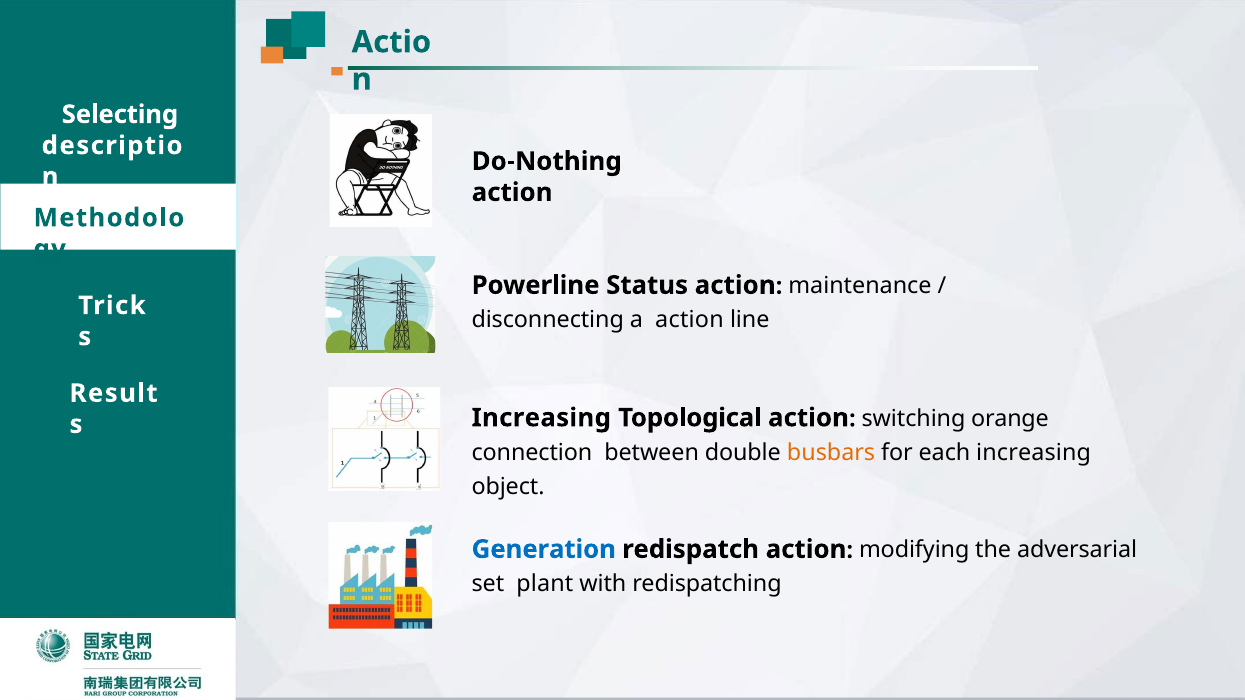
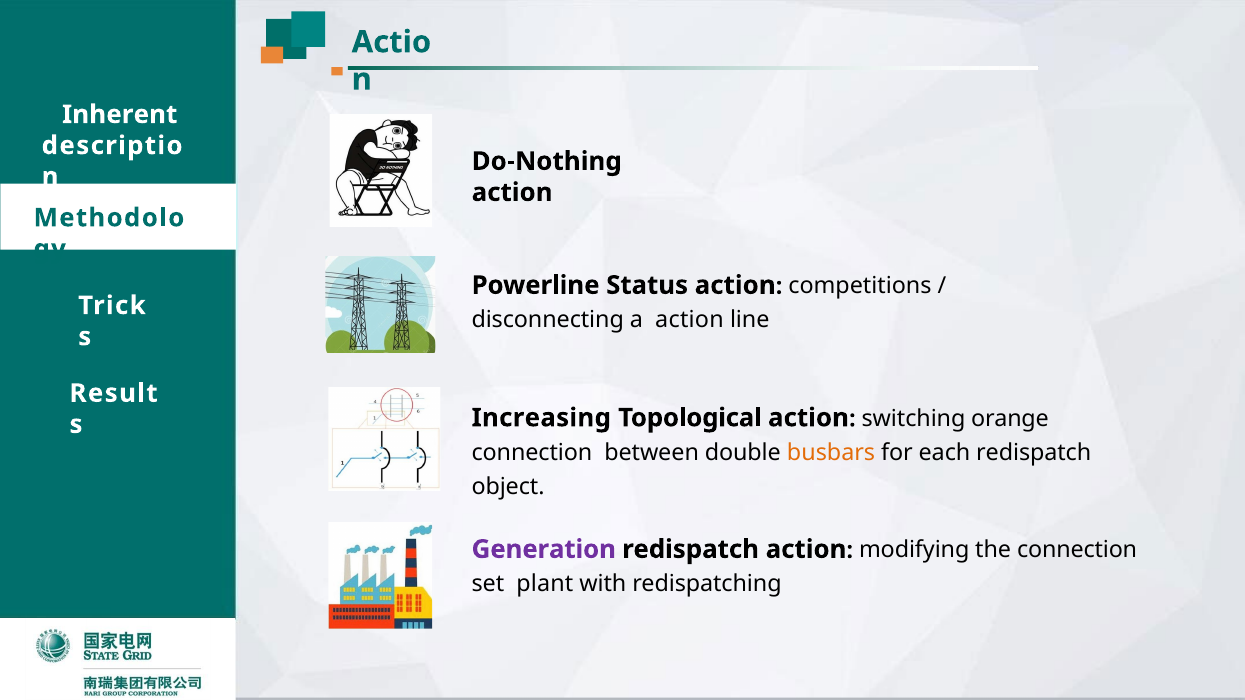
Selecting: Selecting -> Inherent (120, 115)
maintenance: maintenance -> competitions (860, 286)
each increasing: increasing -> redispatch (1034, 453)
Generation colour: blue -> purple (544, 550)
the adversarial: adversarial -> connection (1077, 550)
